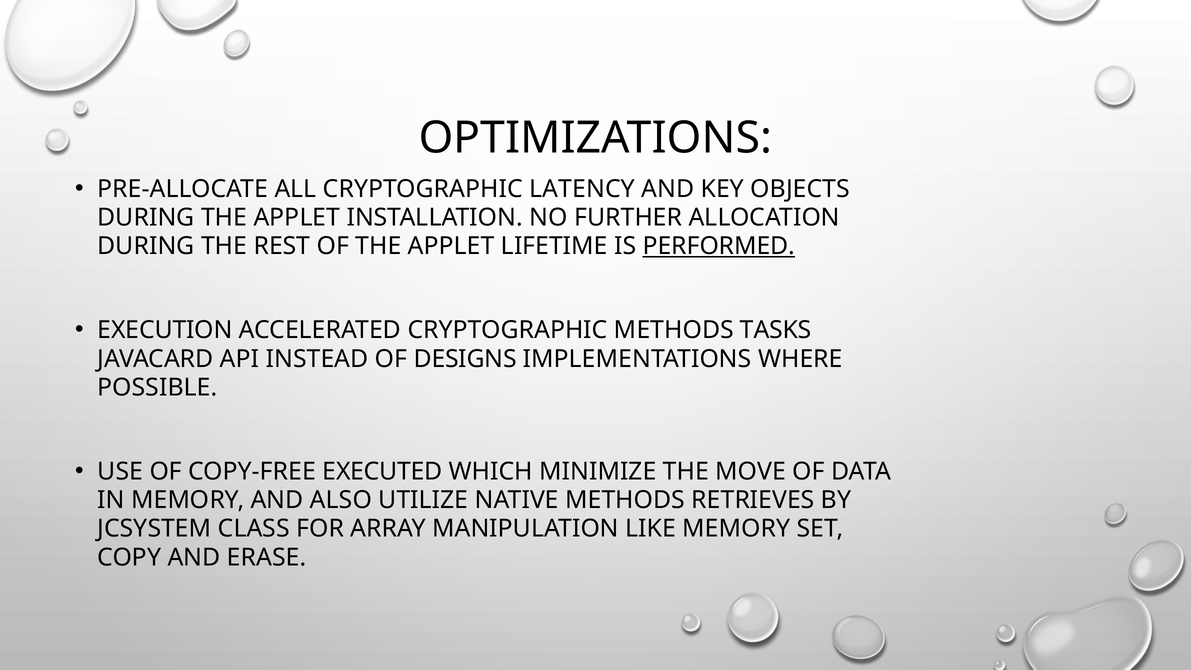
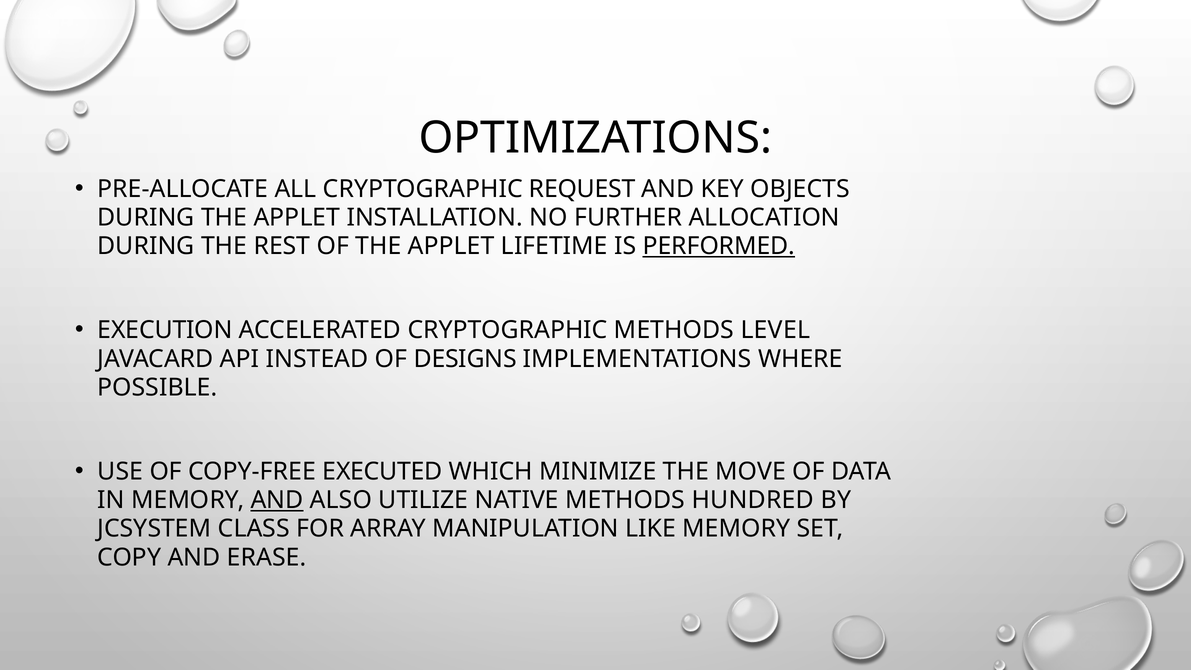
LATENCY: LATENCY -> REQUEST (582, 189)
TASKS: TASKS -> LEVEL (775, 330)
AND underline: none -> present (277, 500)
RETRIEVES: RETRIEVES -> HUNDRED (753, 500)
